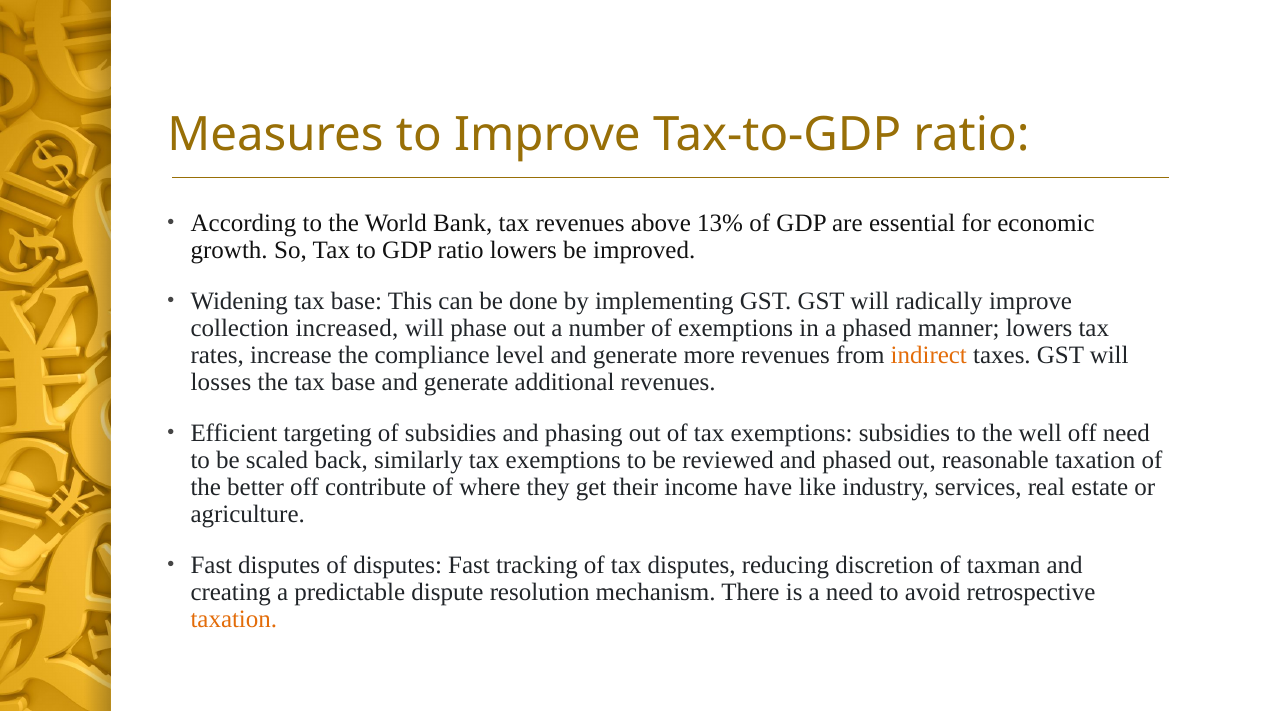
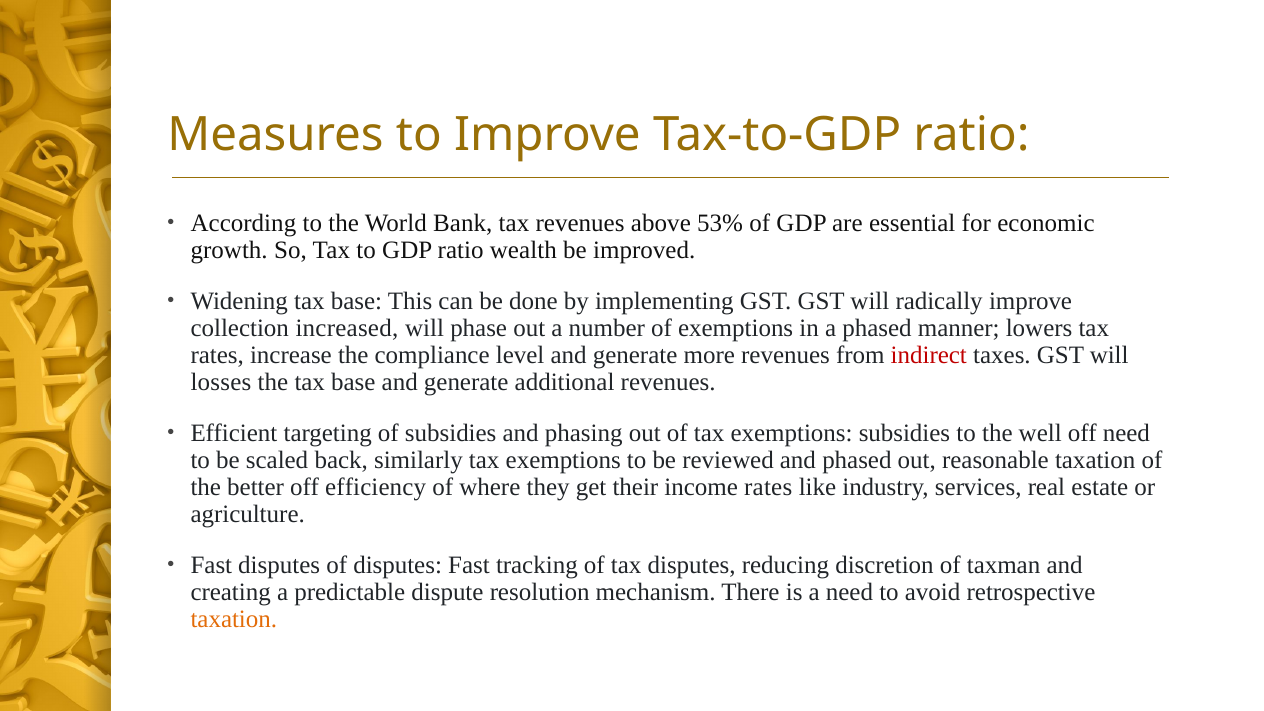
13%: 13% -> 53% (720, 224)
ratio lowers: lowers -> wealth (523, 251)
indirect colour: orange -> red (929, 355)
contribute: contribute -> efficiency (376, 487)
income have: have -> rates (768, 487)
